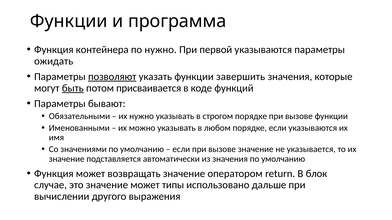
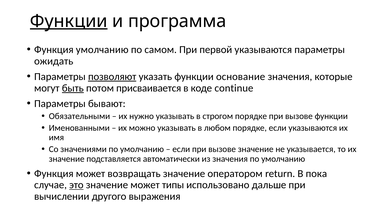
Функции underline: none -> present (69, 21)
Функция контейнера: контейнера -> умолчанию (102, 50)
по нужно: нужно -> самом (161, 50)
завершить: завершить -> основание (241, 77)
функций: функций -> continue (234, 88)
блок: блок -> пока (316, 174)
это underline: none -> present (76, 185)
